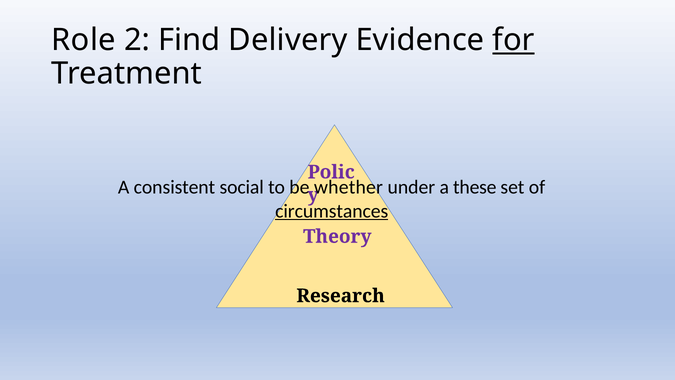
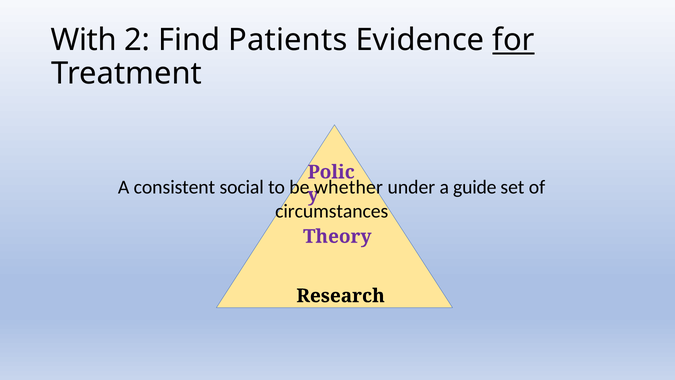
Role: Role -> With (84, 40)
Delivery: Delivery -> Patients (288, 40)
these: these -> guide (475, 187)
circumstances underline: present -> none (332, 211)
